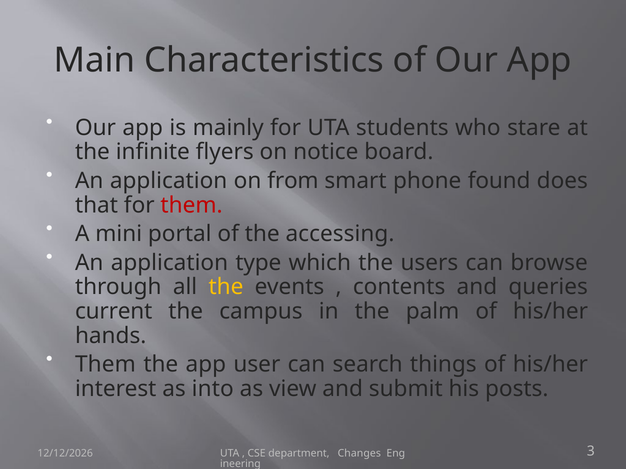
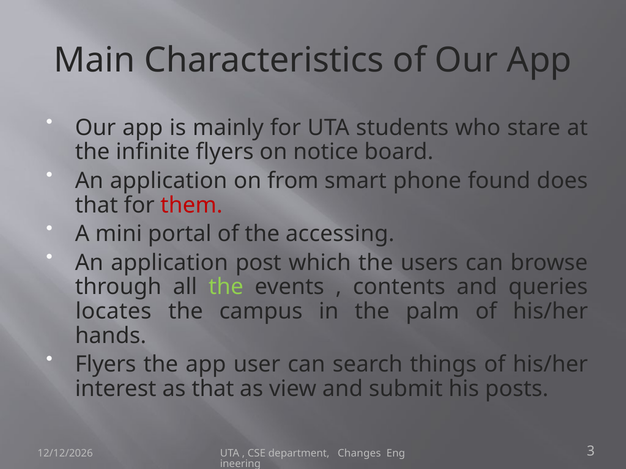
type: type -> post (258, 263)
the colour: yellow -> light green (226, 287)
current: current -> locates (113, 312)
Them: Them -> Flyers (106, 365)
as into: into -> that (213, 389)
